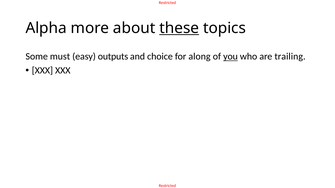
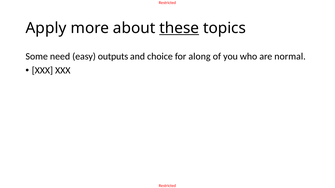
Alpha: Alpha -> Apply (46, 28)
must: must -> need (60, 57)
you underline: present -> none (230, 57)
trailing: trailing -> normal (290, 57)
